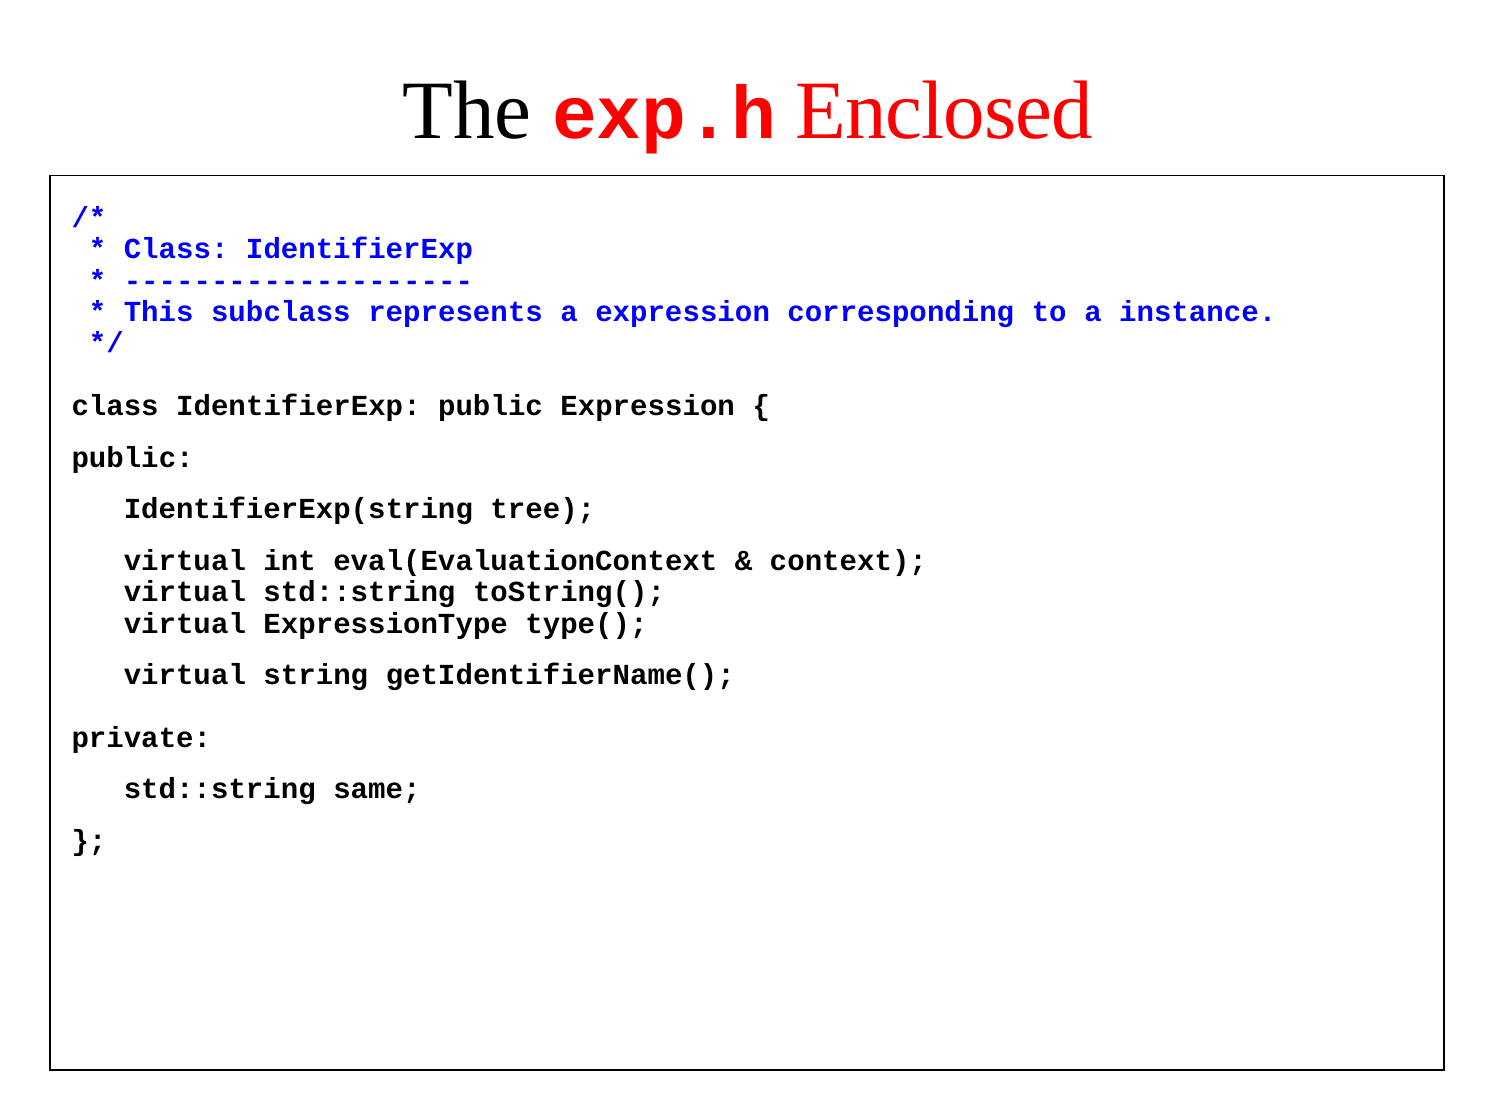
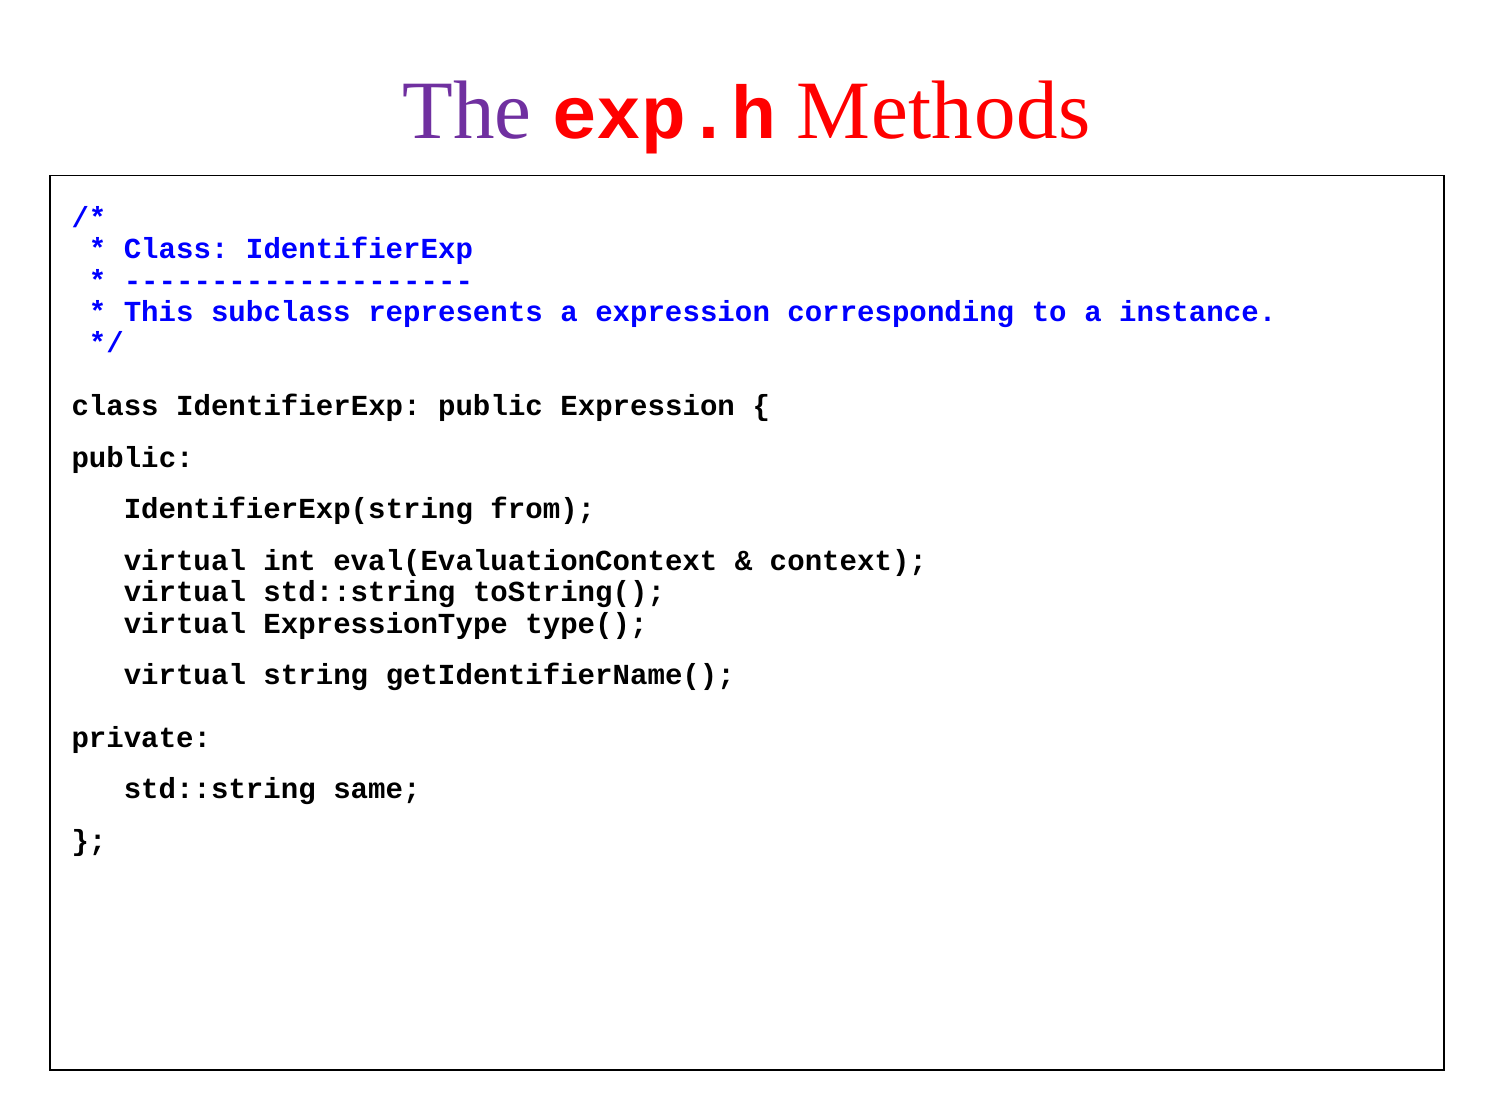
The colour: black -> purple (467, 112)
Enclosed: Enclosed -> Methods (944, 112)
tree: tree -> from (543, 509)
